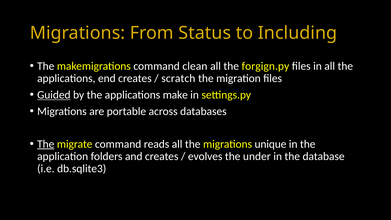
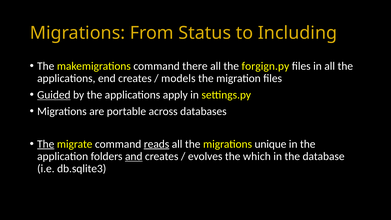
clean: clean -> there (195, 66)
scratch: scratch -> models (178, 78)
make: make -> apply (175, 95)
reads underline: none -> present (157, 144)
and underline: none -> present (134, 156)
under: under -> which (257, 156)
